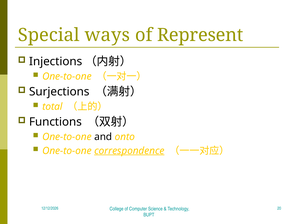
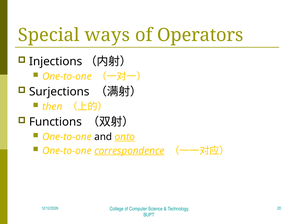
Represent: Represent -> Operators (200, 35)
total: total -> then (52, 107)
onto underline: none -> present (125, 137)
